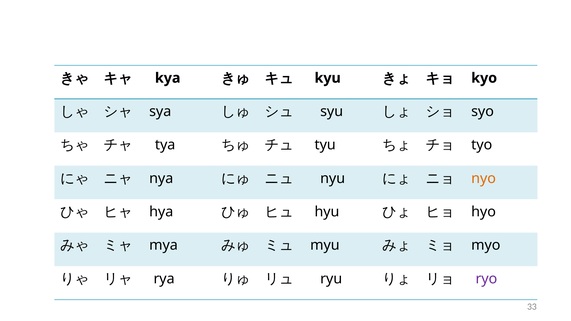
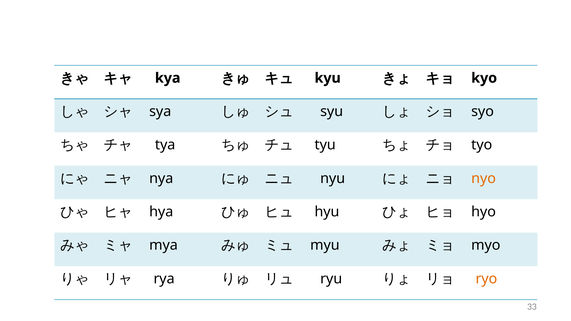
ryo colour: purple -> orange (486, 279)
